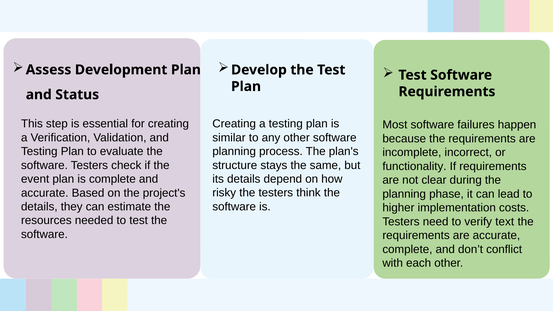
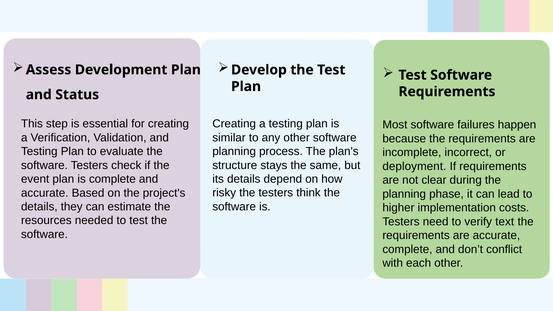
functionality: functionality -> deployment (414, 166)
